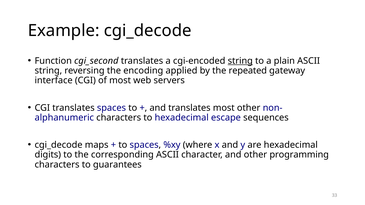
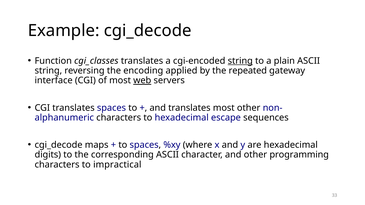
cgi_second: cgi_second -> cgi_classes (96, 61)
web underline: none -> present (142, 81)
guarantees: guarantees -> impractical (117, 165)
